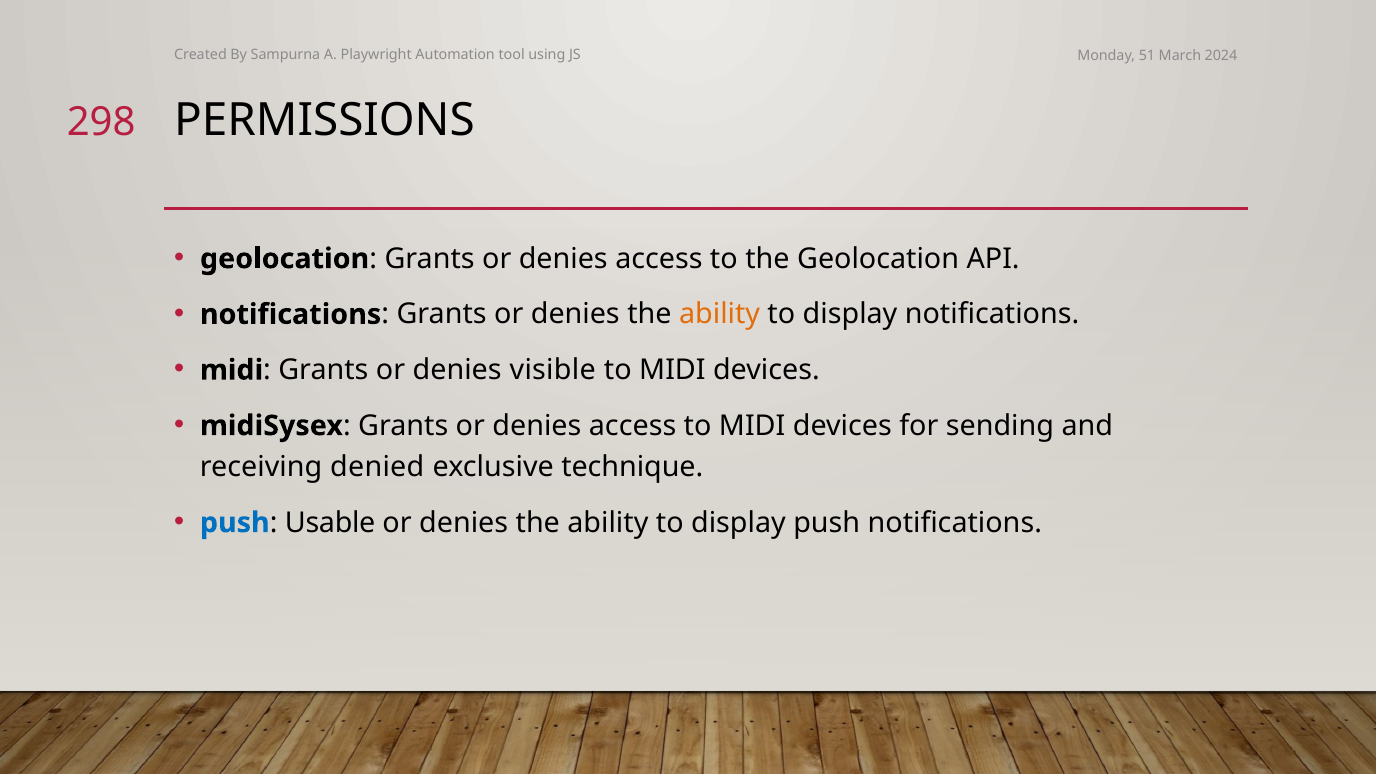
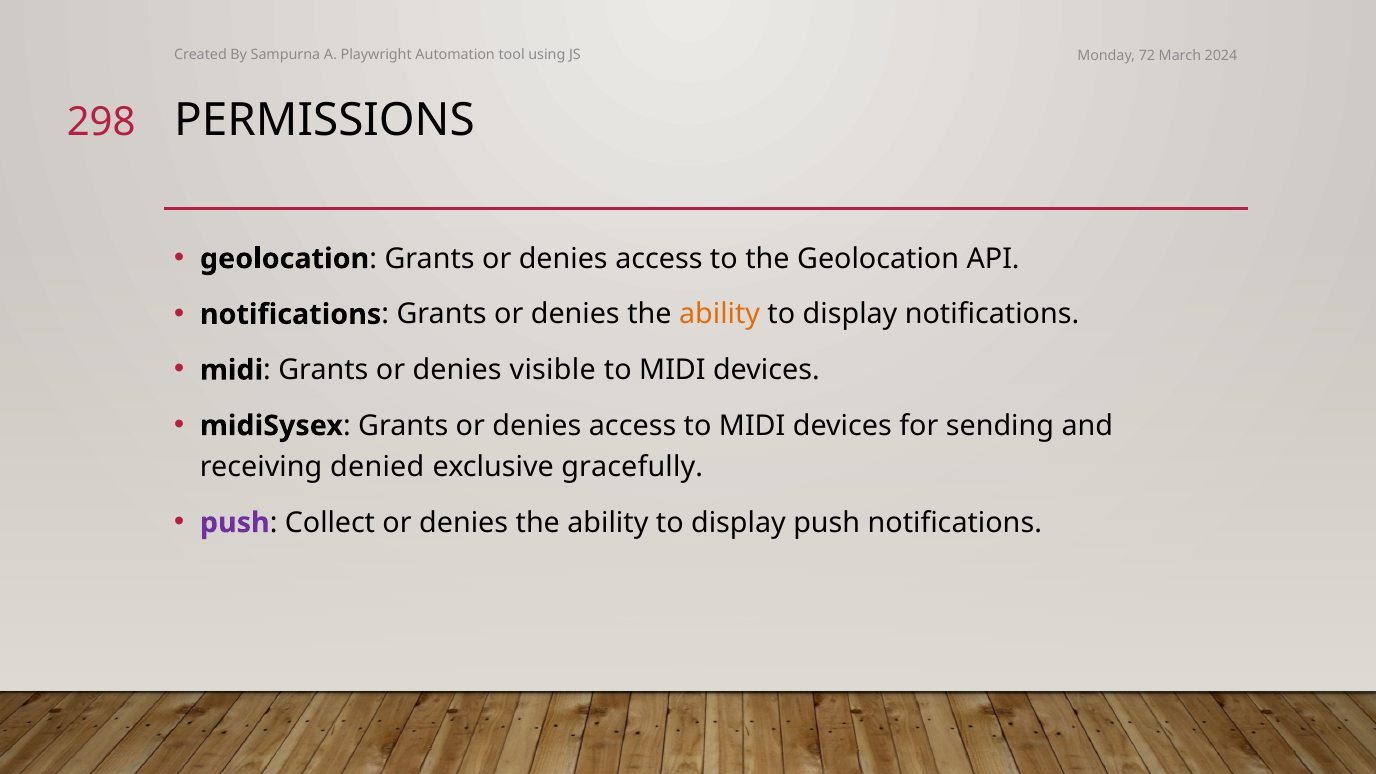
51: 51 -> 72 (1147, 56)
technique: technique -> gracefully (632, 467)
push colour: blue -> purple (235, 523)
Usable: Usable -> Collect (330, 523)
